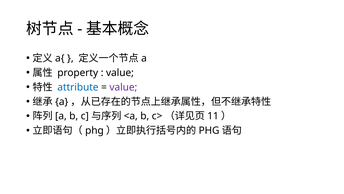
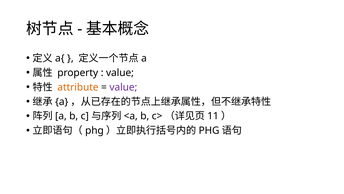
attribute colour: blue -> orange (78, 87)
